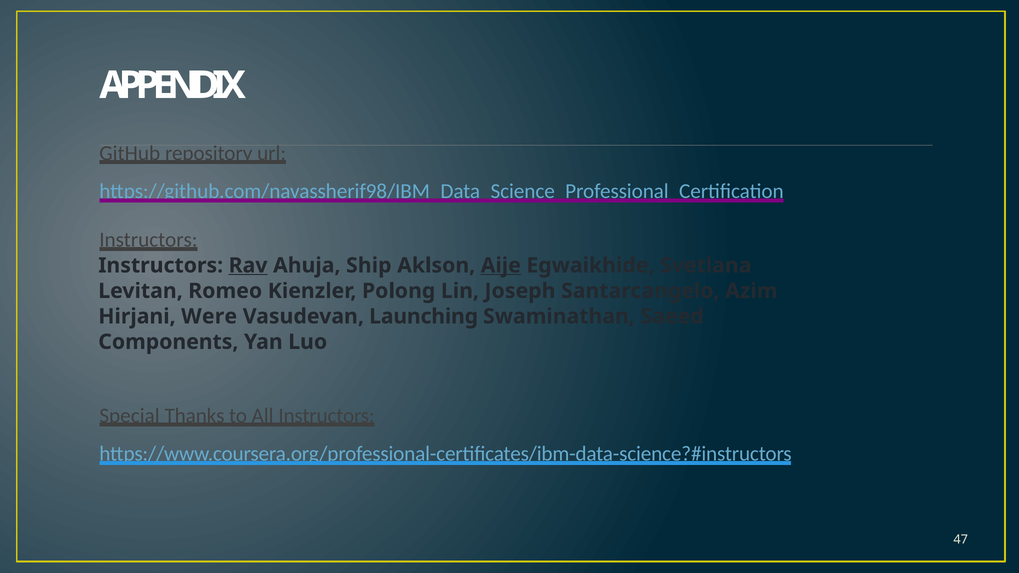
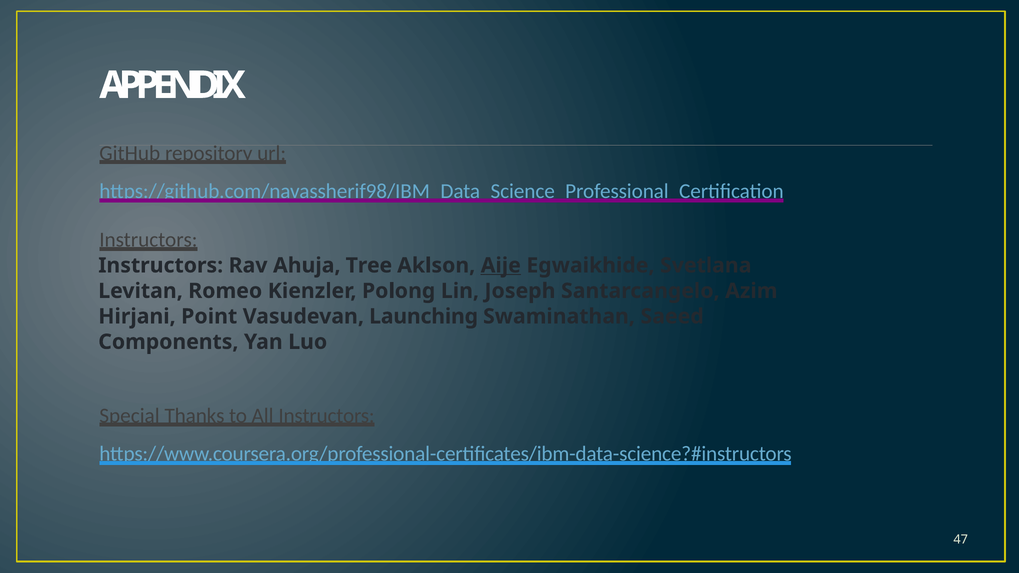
Rav underline: present -> none (248, 266)
Ship: Ship -> Tree (369, 266)
Were: Were -> Point (209, 316)
